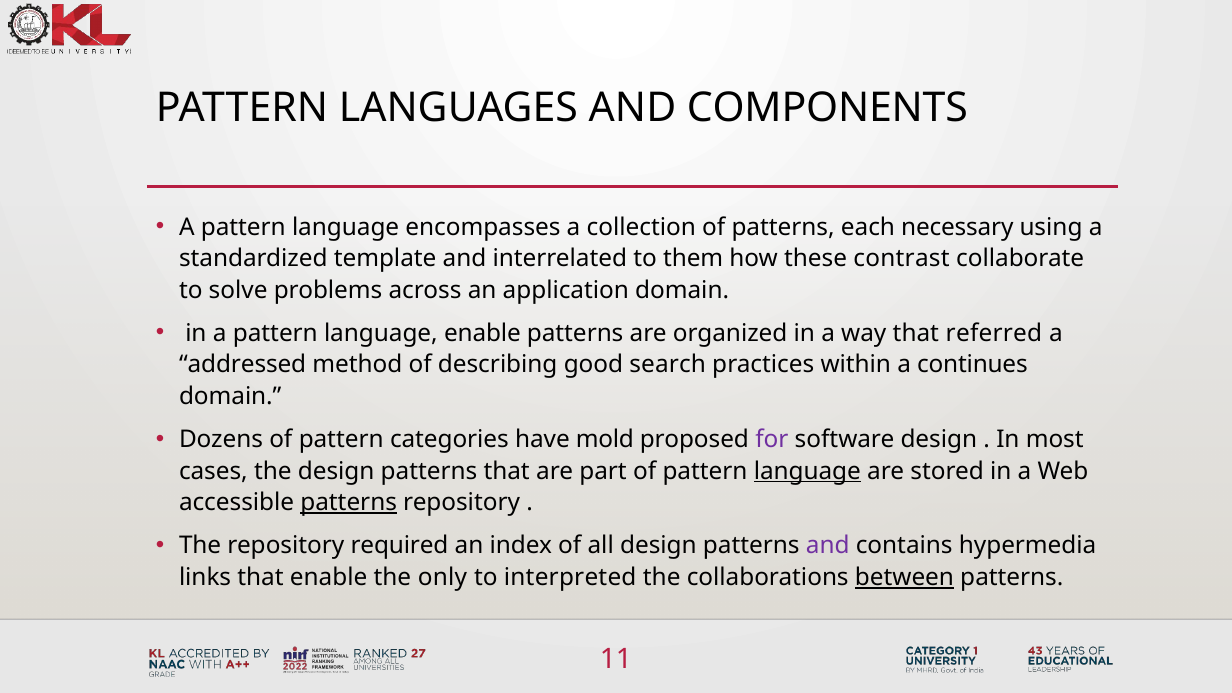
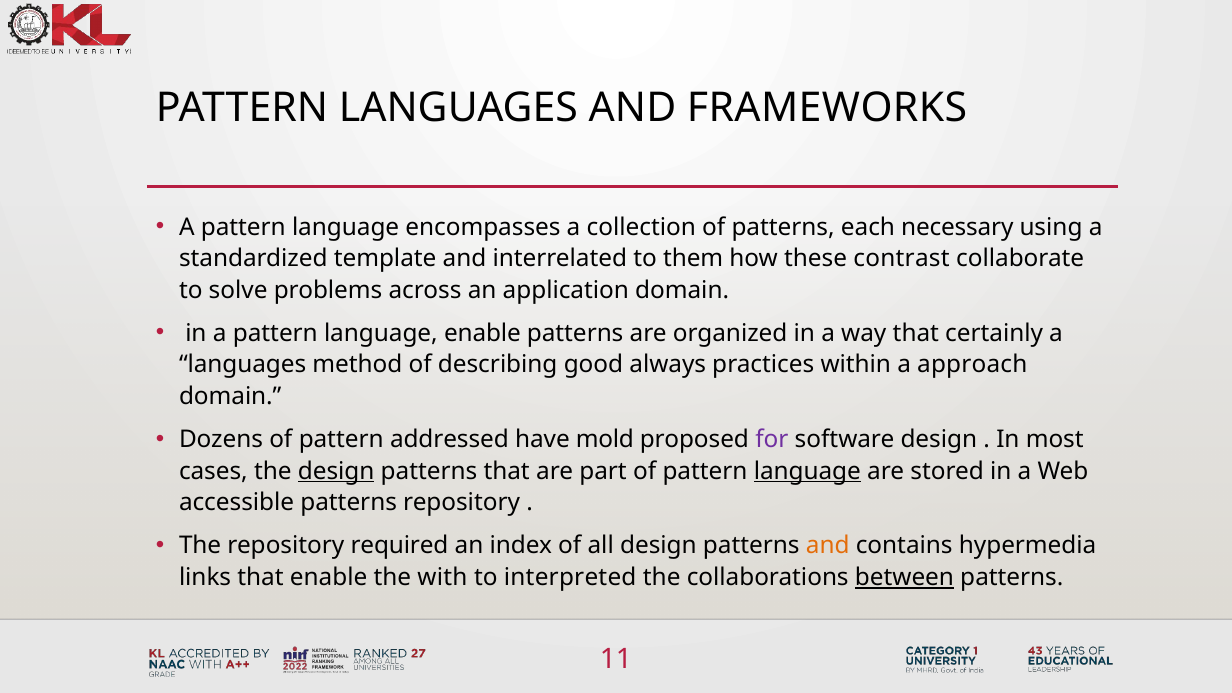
COMPONENTS: COMPONENTS -> FRAMEWORKS (827, 108)
referred: referred -> certainly (994, 333)
addressed: addressed -> languages (243, 365)
search: search -> always (668, 365)
continues: continues -> approach (972, 365)
categories: categories -> addressed (449, 439)
design underline: none -> present (336, 471)
patterns underline: present -> none (349, 503)
and colour: purple -> orange (828, 546)
only: only -> with (443, 577)
